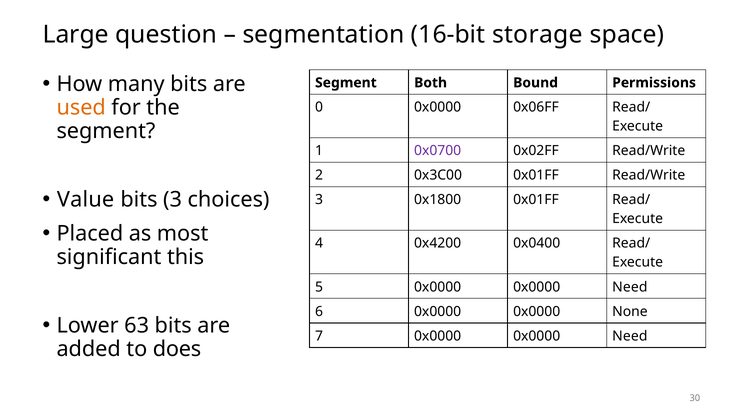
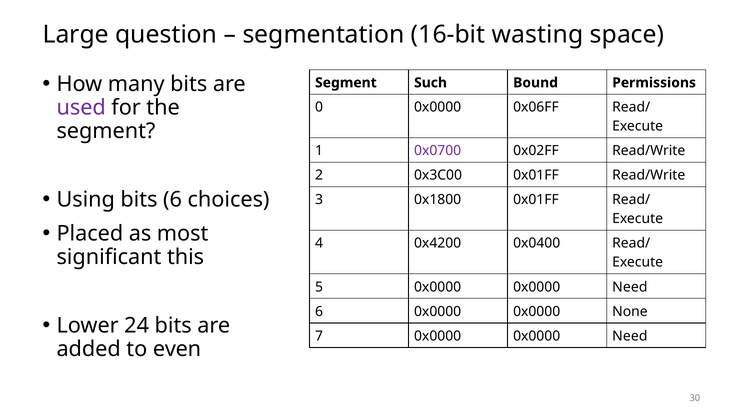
storage: storage -> wasting (538, 35)
Both: Both -> Such (431, 83)
used colour: orange -> purple (81, 107)
Value: Value -> Using (86, 199)
bits 3: 3 -> 6 (173, 199)
63: 63 -> 24 (137, 325)
does: does -> even (177, 349)
